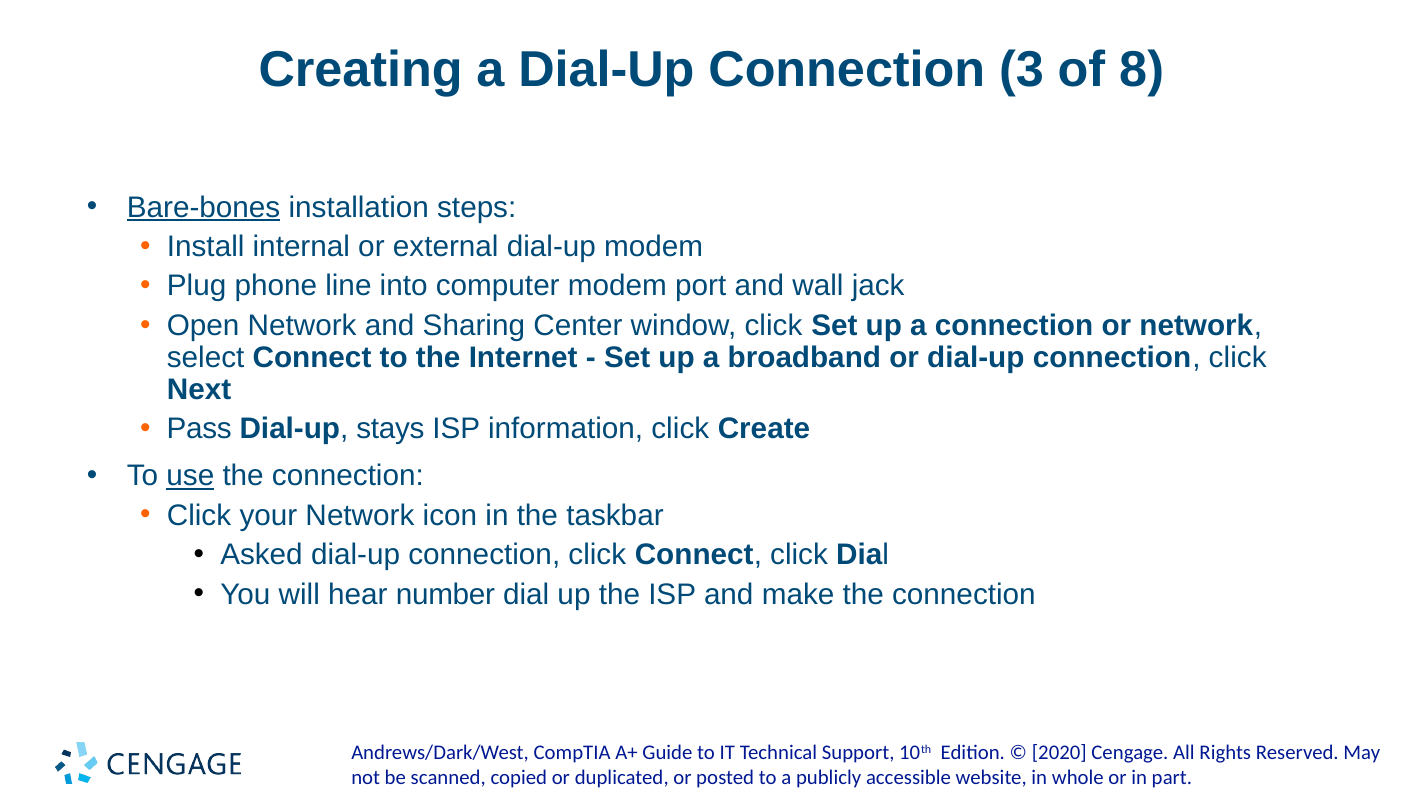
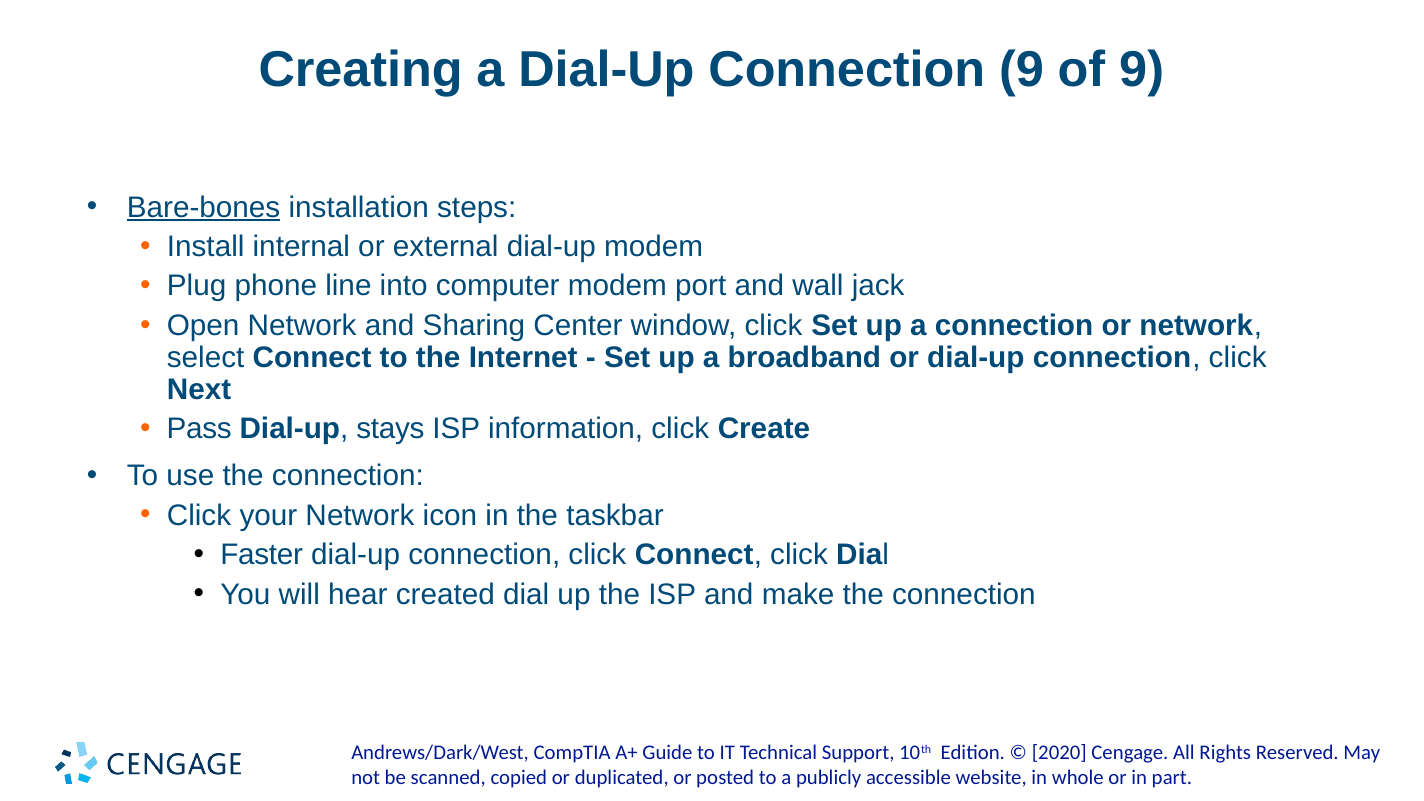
Connection 3: 3 -> 9 (1021, 70)
of 8: 8 -> 9 (1142, 70)
use underline: present -> none (190, 476)
Asked: Asked -> Faster (262, 555)
number: number -> created (445, 594)
